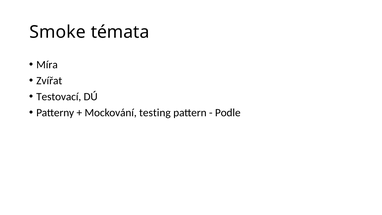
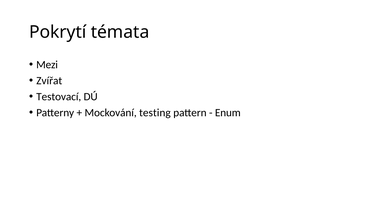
Smoke: Smoke -> Pokrytí (58, 32)
Míra: Míra -> Mezi (47, 65)
Podle: Podle -> Enum (228, 113)
